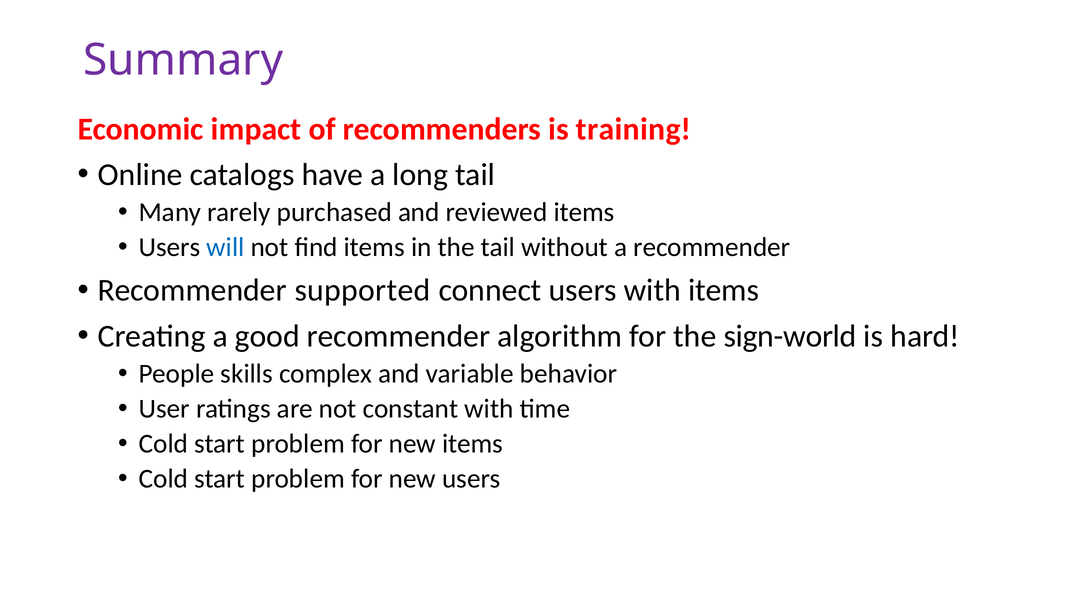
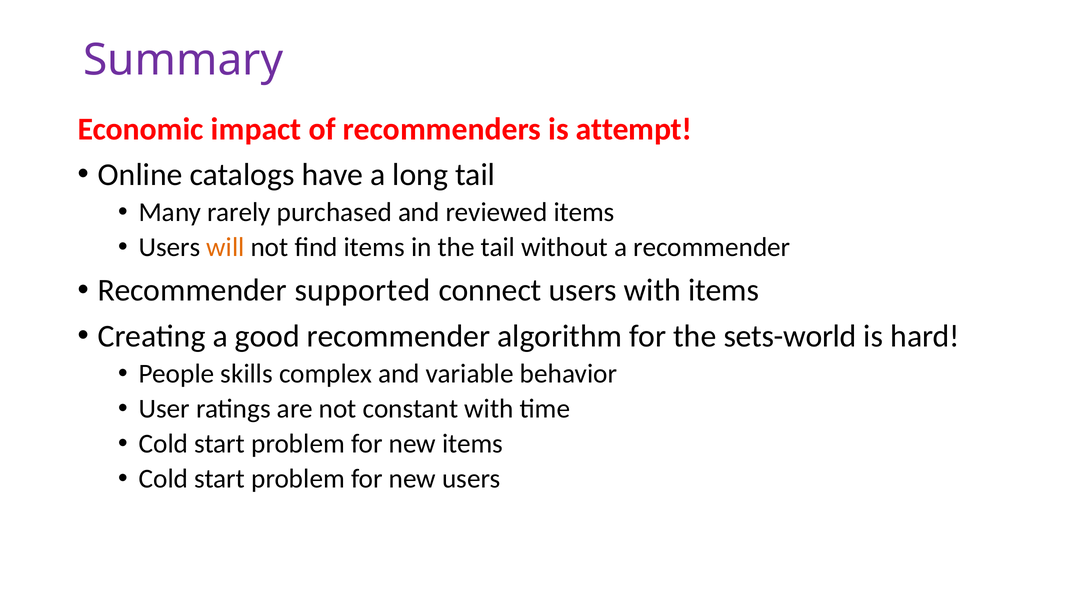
training: training -> attempt (634, 129)
will colour: blue -> orange (225, 247)
sign-world: sign-world -> sets-world (790, 336)
